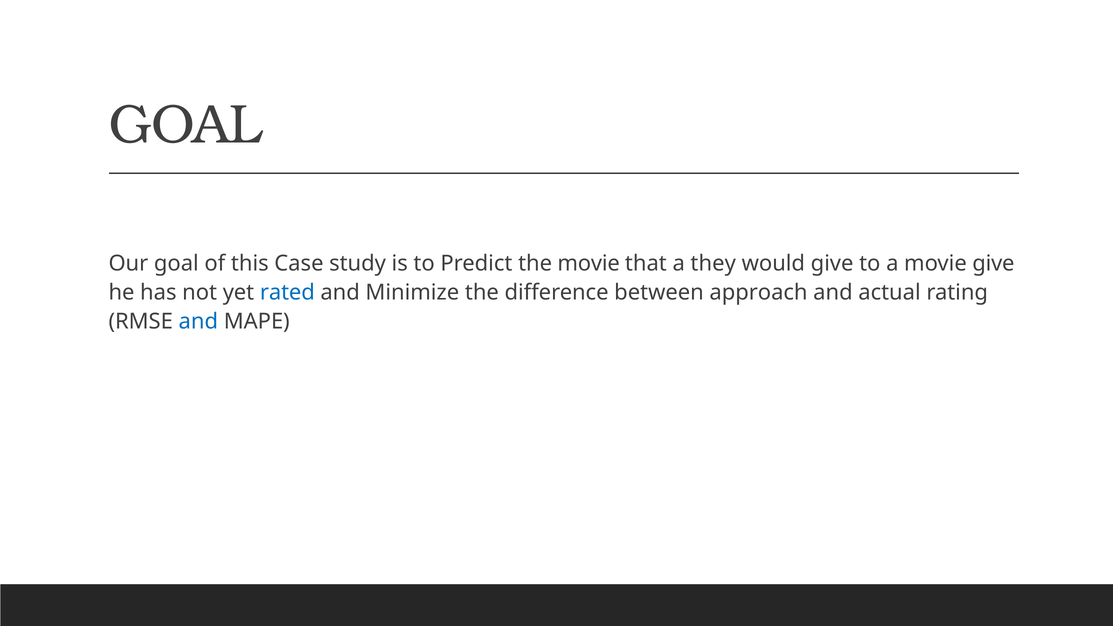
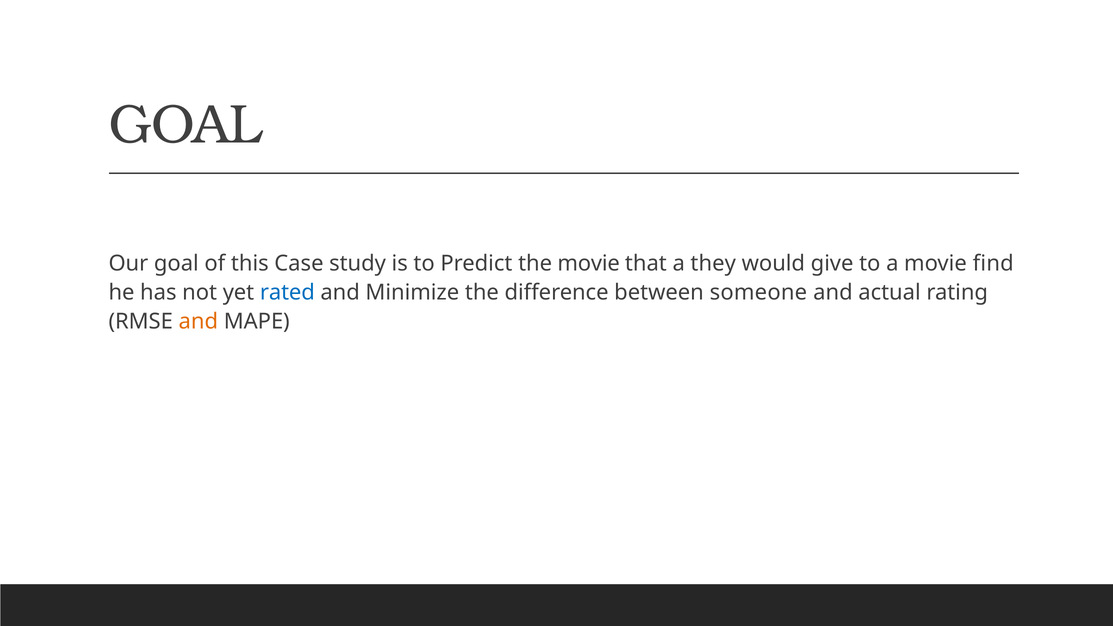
movie give: give -> find (993, 263)
approach: approach -> someone (758, 292)
and colour: blue -> orange (198, 322)
